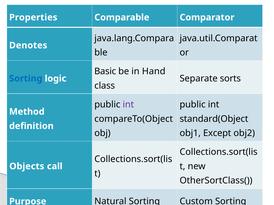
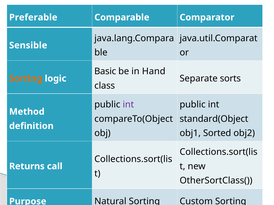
Properties: Properties -> Preferable (33, 17)
Denotes: Denotes -> Sensible (28, 45)
Sorting colour: blue -> orange (26, 79)
Except: Except -> Sorted (217, 133)
Objects: Objects -> Returns (27, 167)
